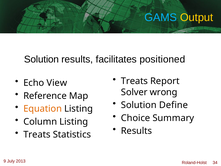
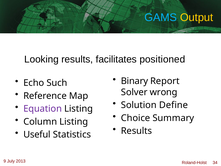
Solution: Solution -> Looking (41, 59)
Treats: Treats -> Binary (134, 81)
View: View -> Such (57, 83)
Equation colour: orange -> purple (43, 109)
Treats: Treats -> Useful (37, 134)
